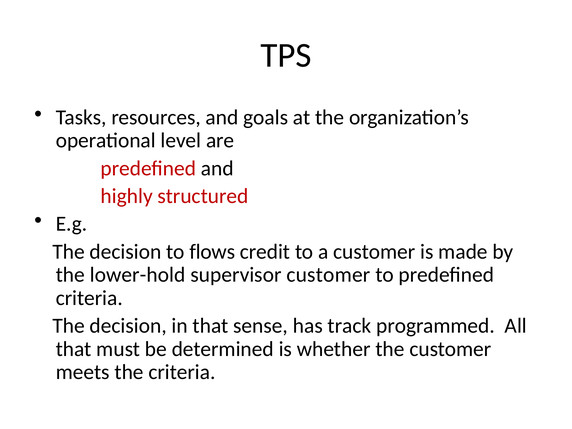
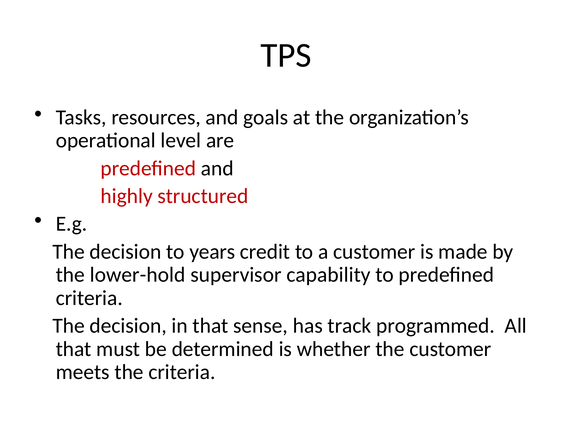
flows: flows -> years (212, 252)
supervisor customer: customer -> capability (328, 275)
